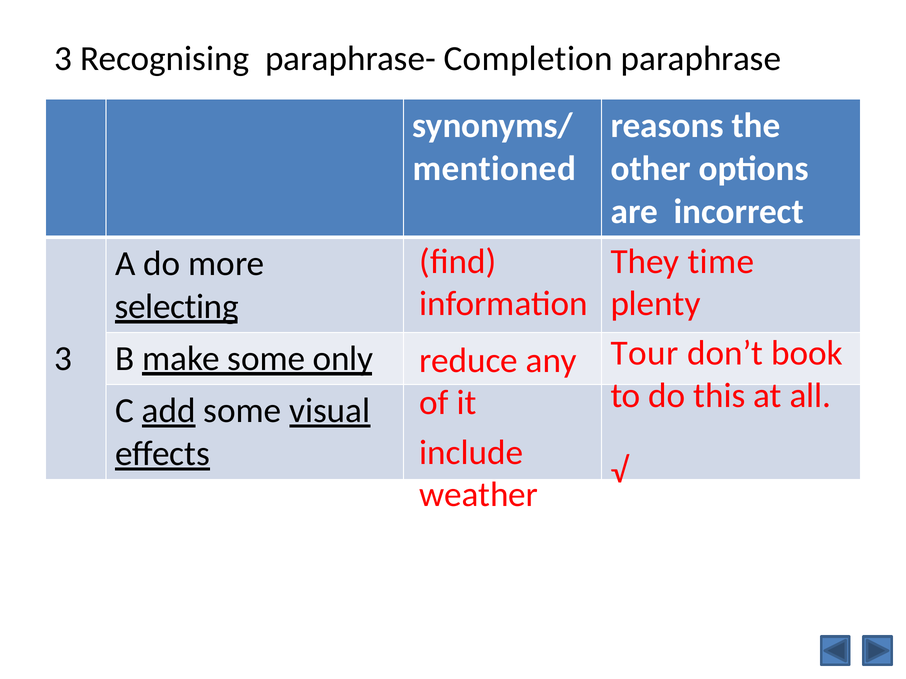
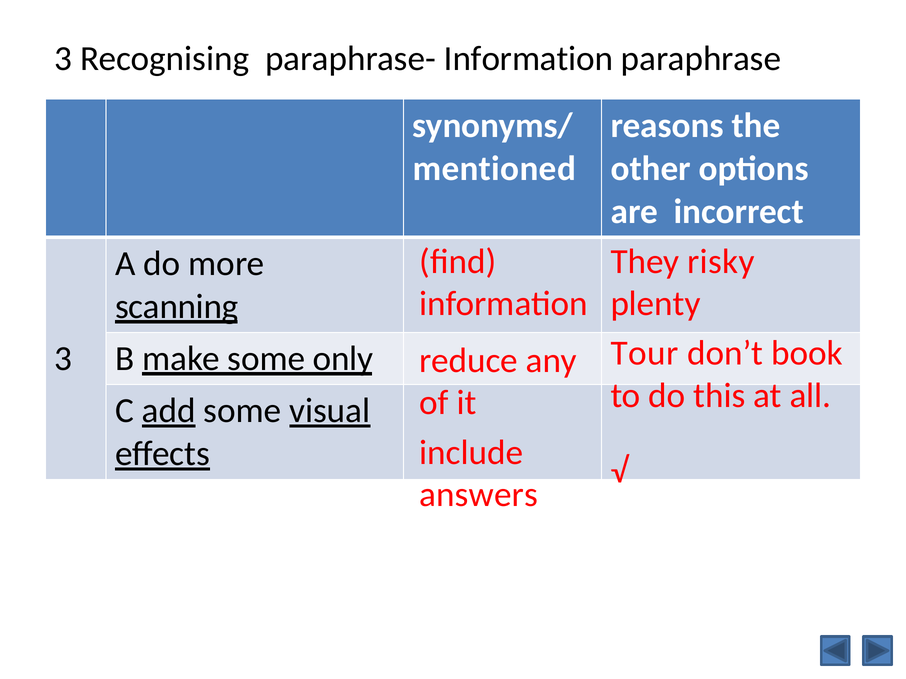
paraphrase- Completion: Completion -> Information (529, 58)
time: time -> risky (721, 262)
selecting: selecting -> scanning (177, 307)
weather: weather -> answers (479, 495)
